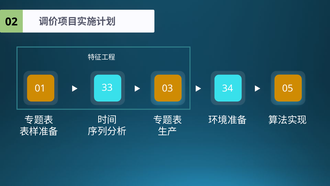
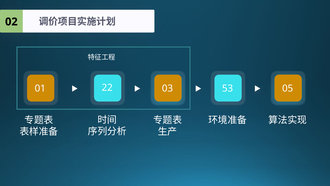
33: 33 -> 22 (107, 88)
34: 34 -> 53 (228, 88)
